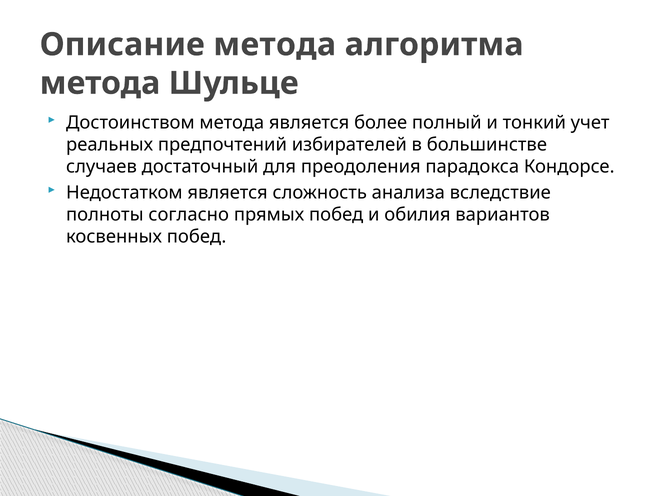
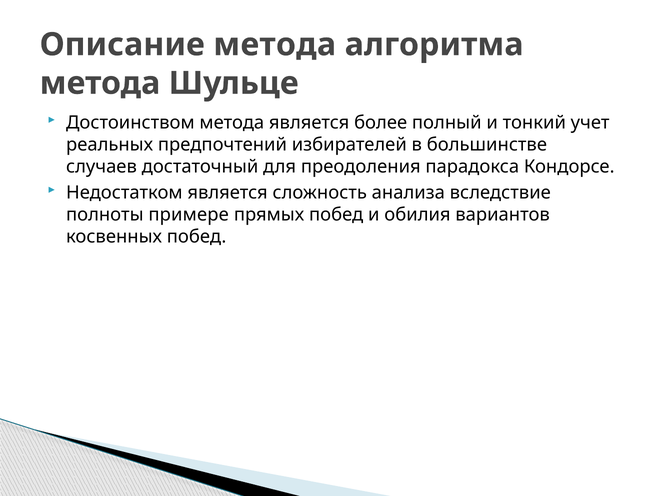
согласно: согласно -> примере (189, 215)
